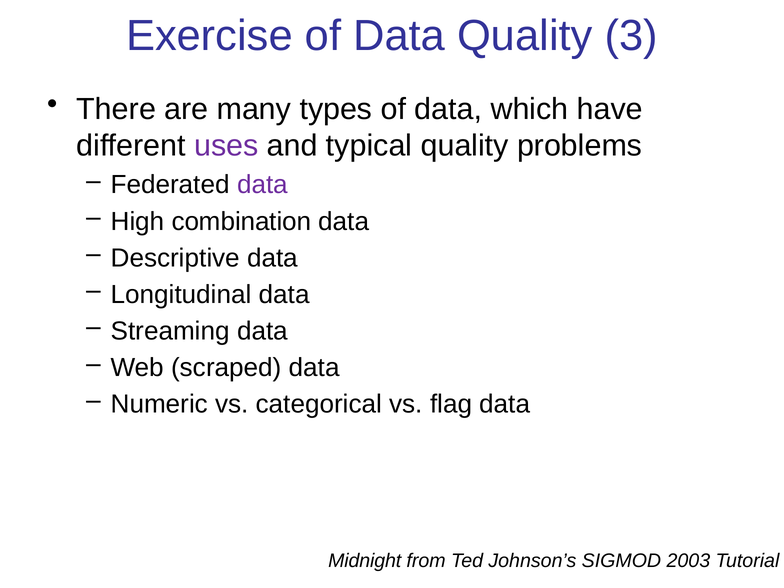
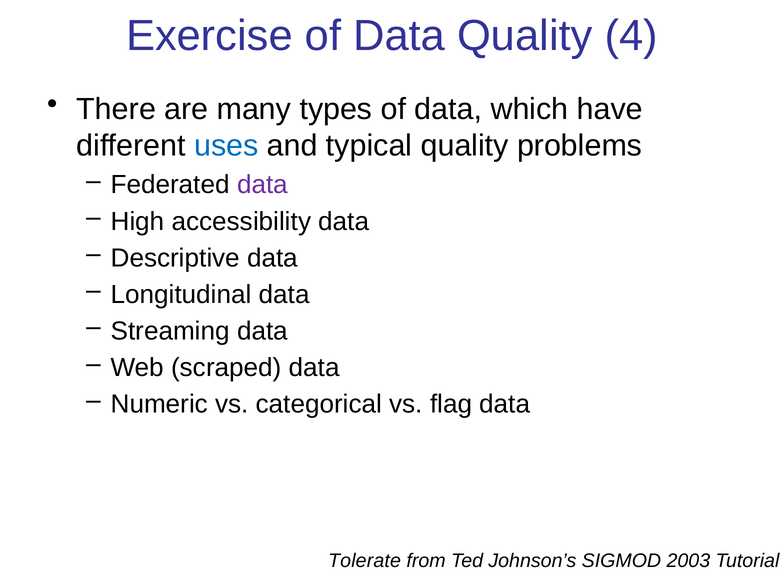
3: 3 -> 4 (631, 36)
uses colour: purple -> blue (226, 146)
combination: combination -> accessibility (241, 221)
Midnight: Midnight -> Tolerate (365, 561)
